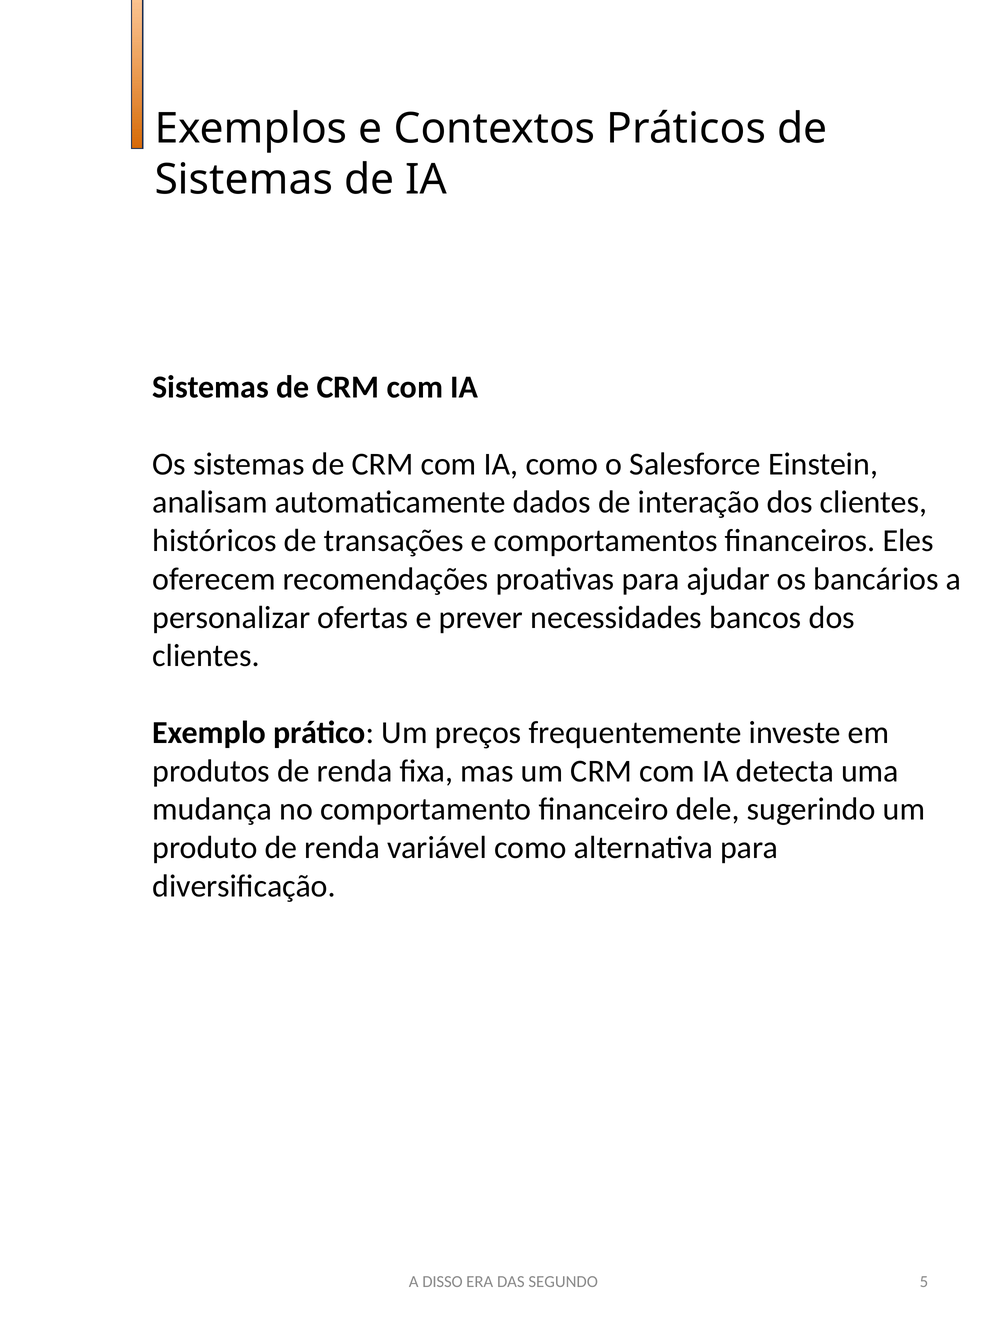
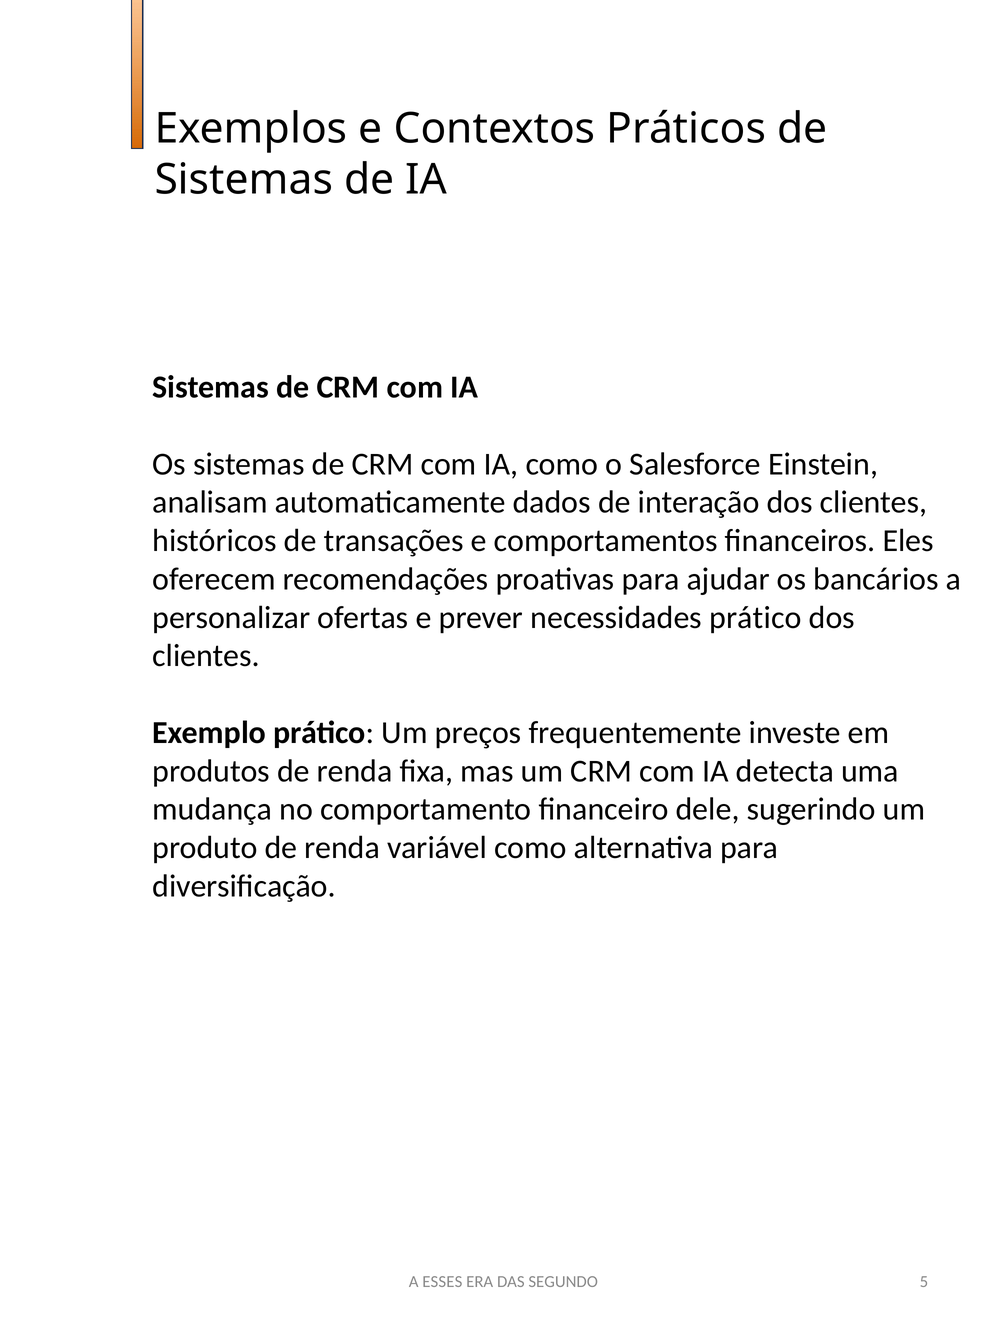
necessidades bancos: bancos -> prático (755, 617)
DISSO: DISSO -> ESSES (442, 1281)
